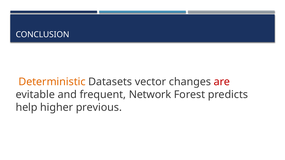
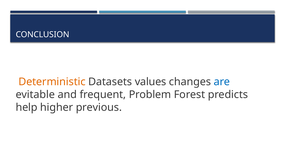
vector: vector -> values (151, 82)
are colour: red -> blue (222, 82)
Network: Network -> Problem (150, 95)
